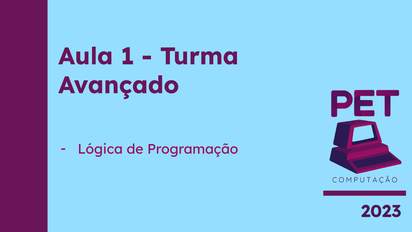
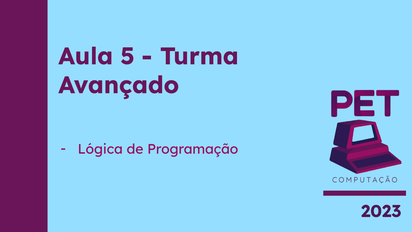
1: 1 -> 5 (127, 56)
